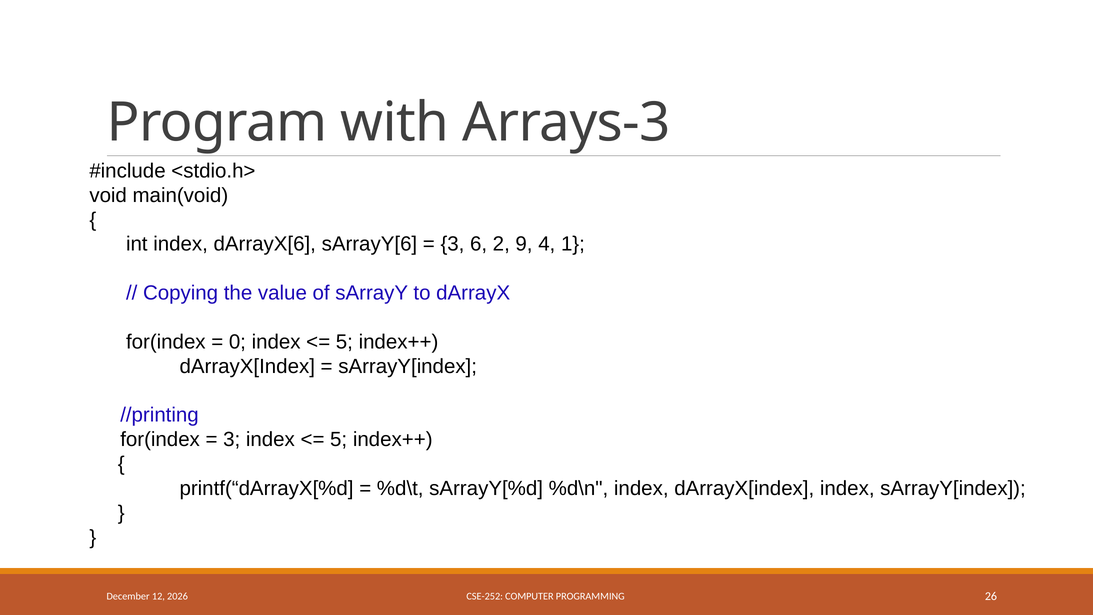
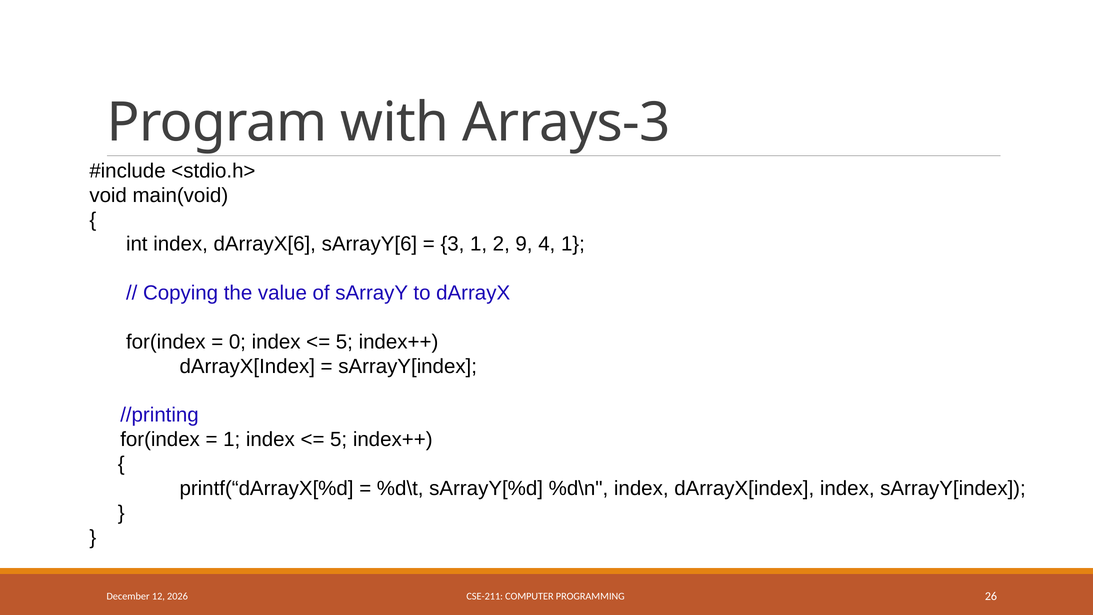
3 6: 6 -> 1 (479, 244)
3: 3 -> 1 (232, 439)
CSE-252: CSE-252 -> CSE-211 (485, 596)
